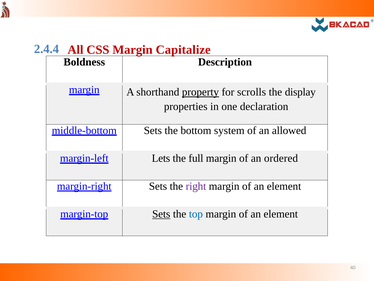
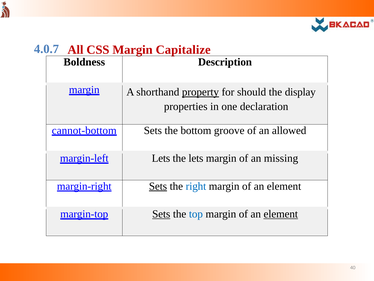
2.4.4: 2.4.4 -> 4.0.7 (46, 49)
scrolls: scrolls -> should (252, 92)
middle-bottom: middle-bottom -> cannot-bottom (84, 130)
system: system -> groove (229, 130)
the full: full -> lets (196, 158)
ordered: ordered -> missing (281, 158)
Sets underline: none -> present (158, 186)
right colour: purple -> blue (196, 186)
element underline: none -> present (281, 214)
